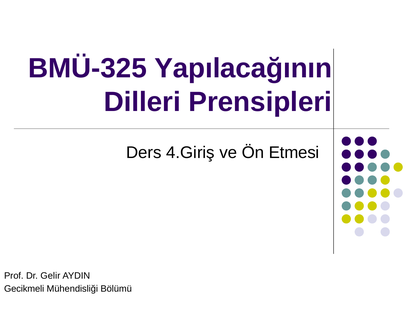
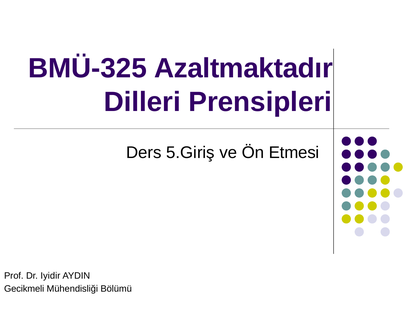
Yapılacağının: Yapılacağının -> Azaltmaktadır (243, 68)
4.Giriş: 4.Giriş -> 5.Giriş (190, 152)
Gelir: Gelir -> Iyidir (50, 276)
